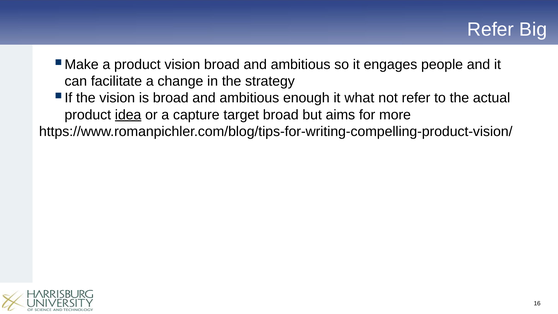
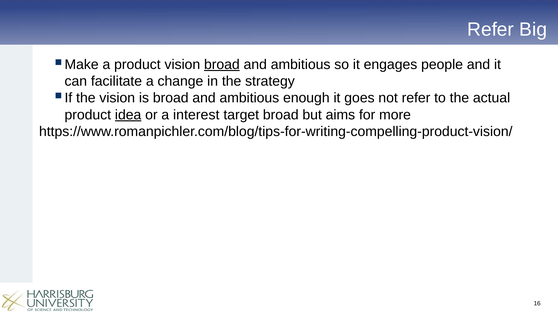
broad underline: none -> present (222, 64)
what: what -> goes (359, 98)
capture: capture -> interest (196, 115)
